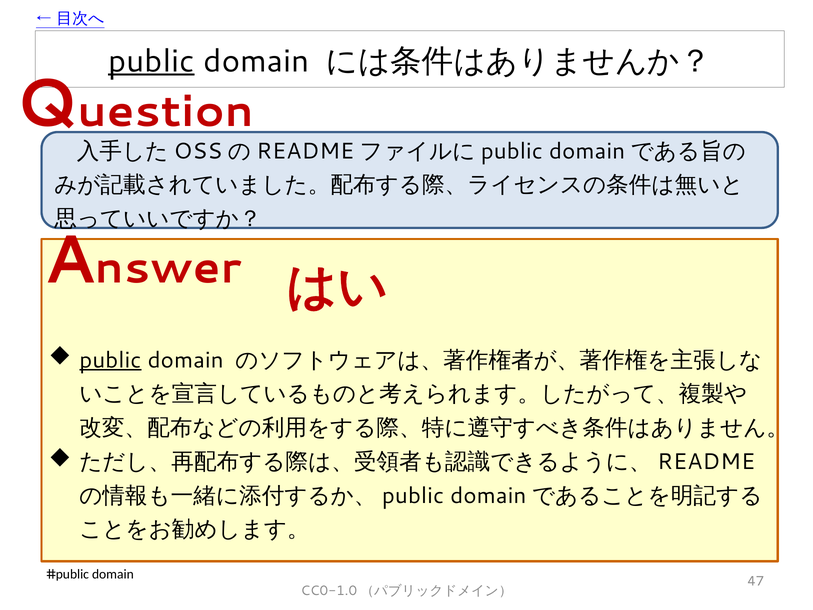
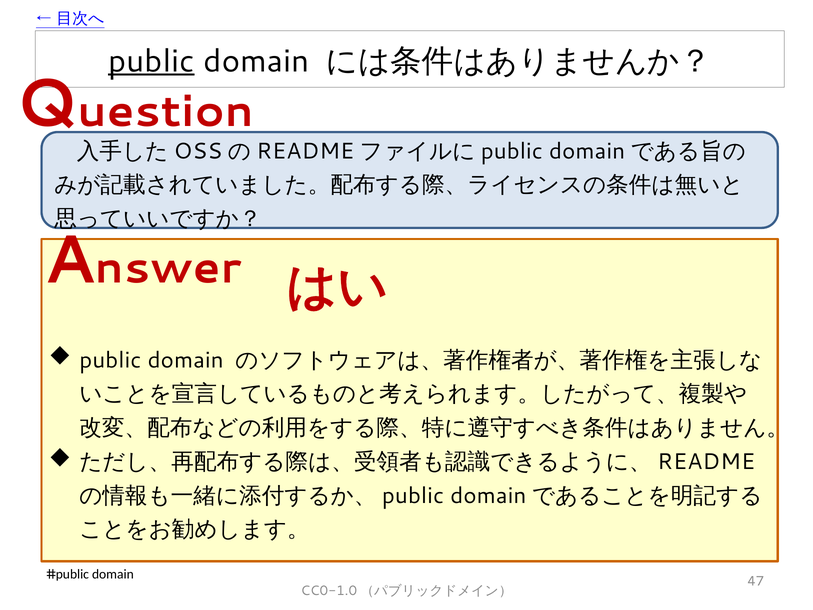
public underline: present -> none (110, 360)
